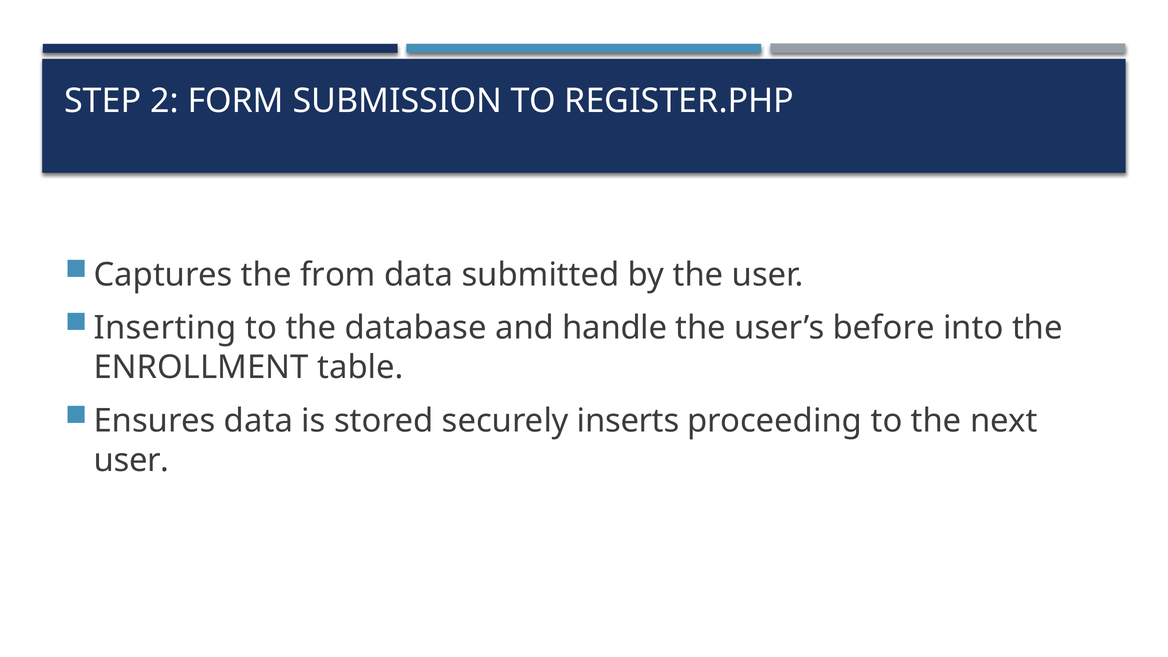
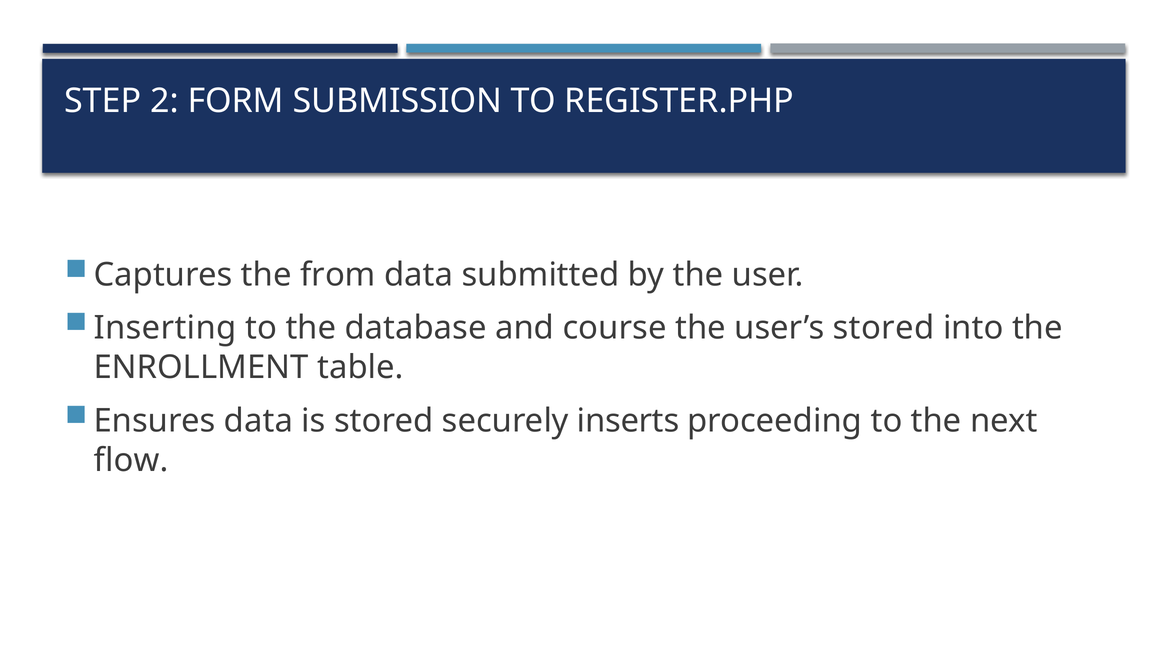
handle: handle -> course (615, 328)
user’s before: before -> stored (884, 328)
user: user -> flow (131, 460)
